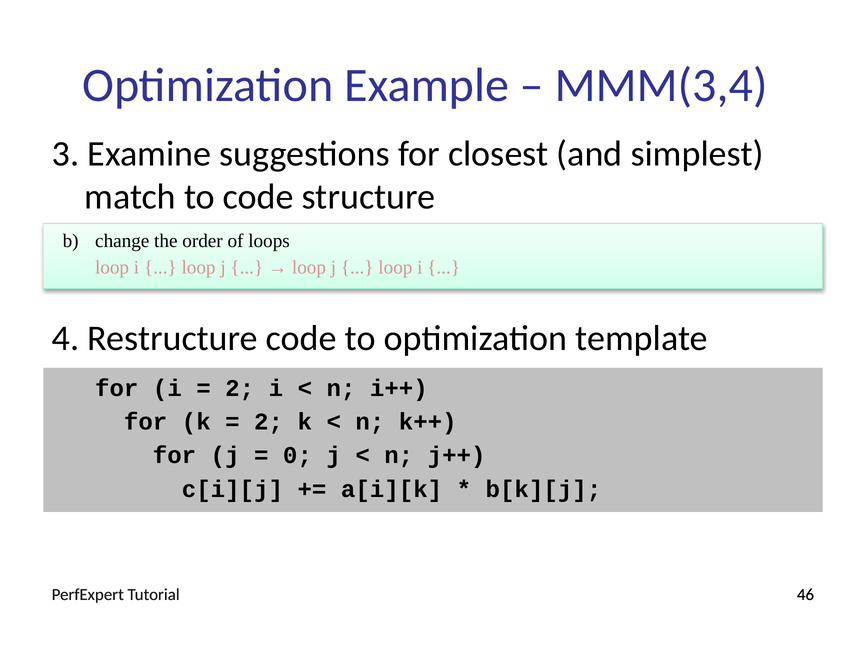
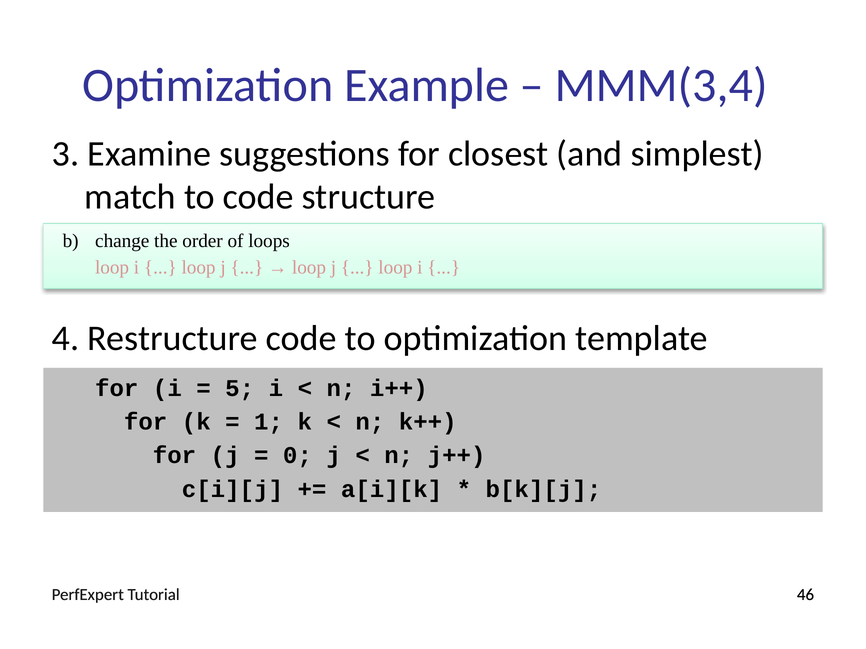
2: 2 -> 5 (240, 388)
2: 2 -> 1 (269, 422)
